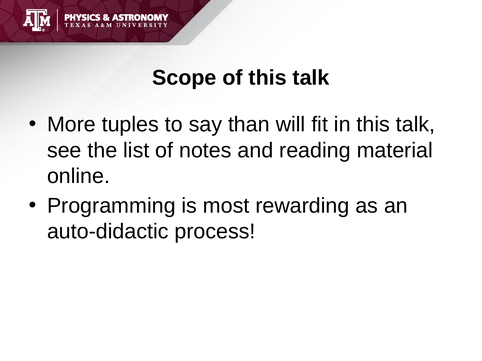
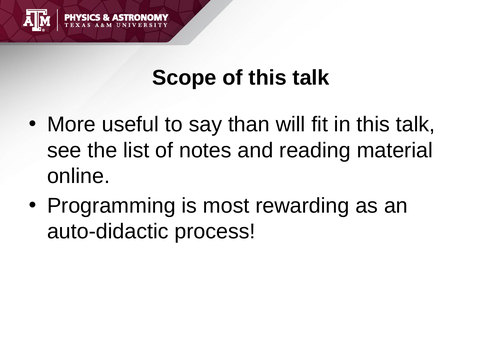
tuples: tuples -> useful (130, 125)
